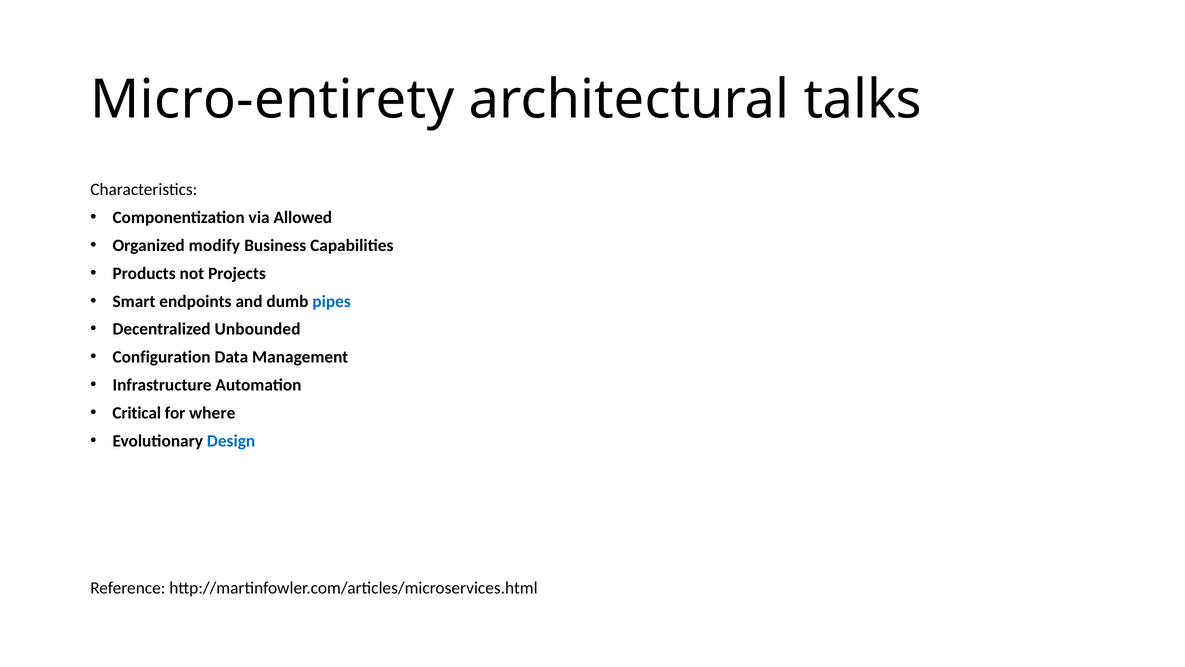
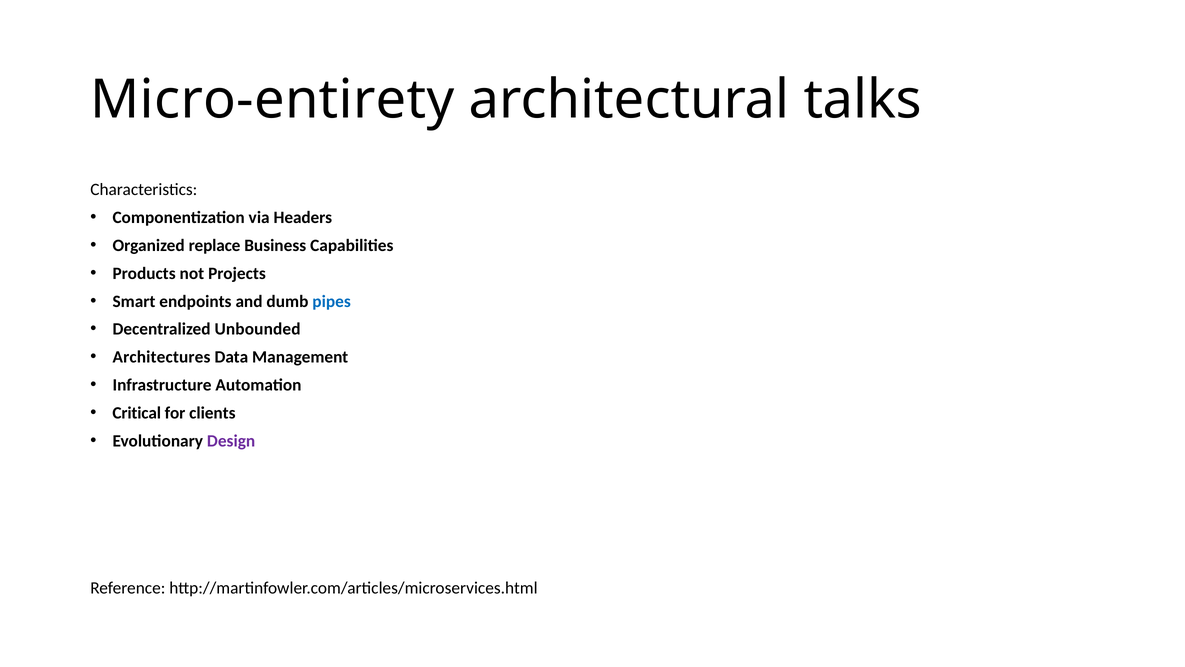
Allowed: Allowed -> Headers (303, 217)
modify: modify -> replace (215, 245)
Configuration: Configuration -> Architectures (162, 357)
where: where -> clients (212, 413)
Design colour: blue -> purple (231, 441)
